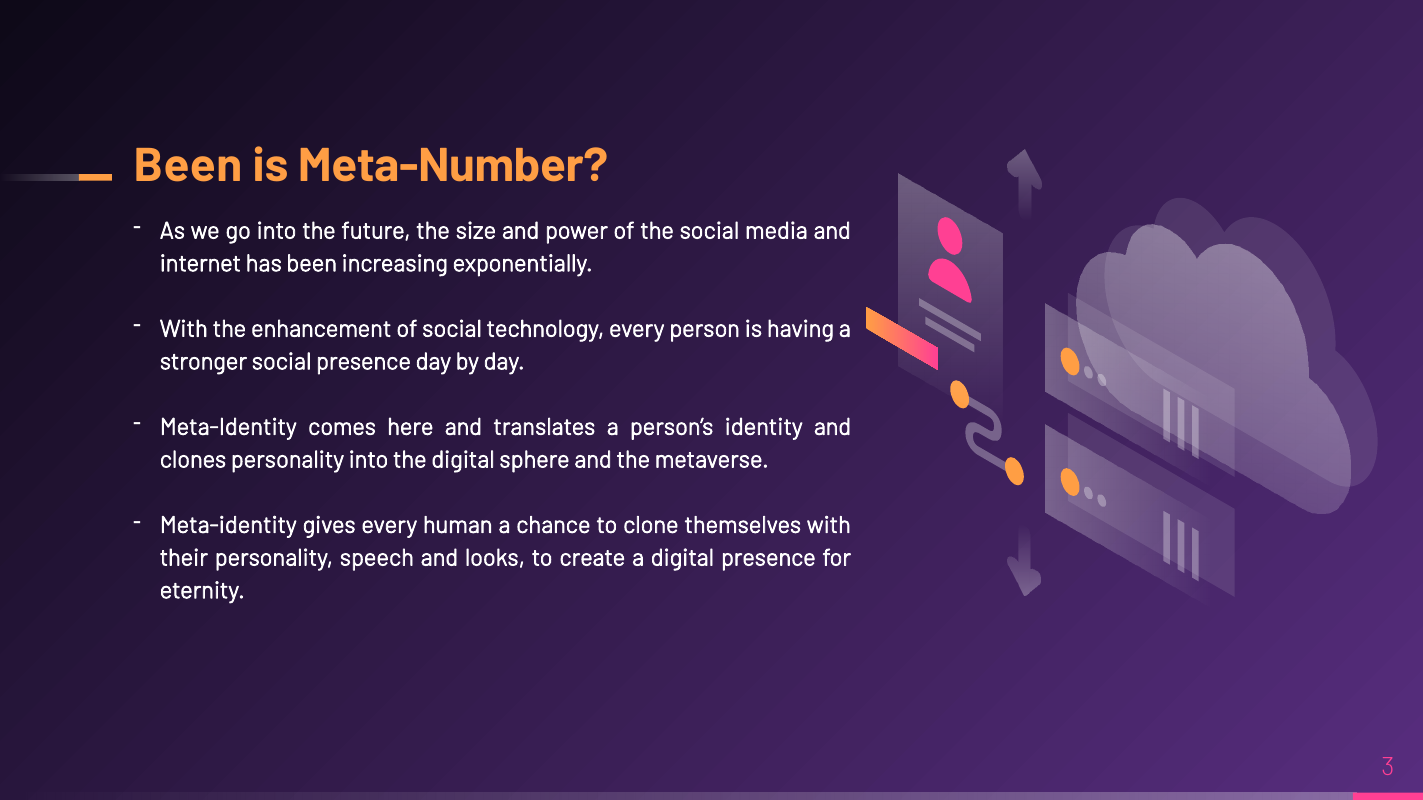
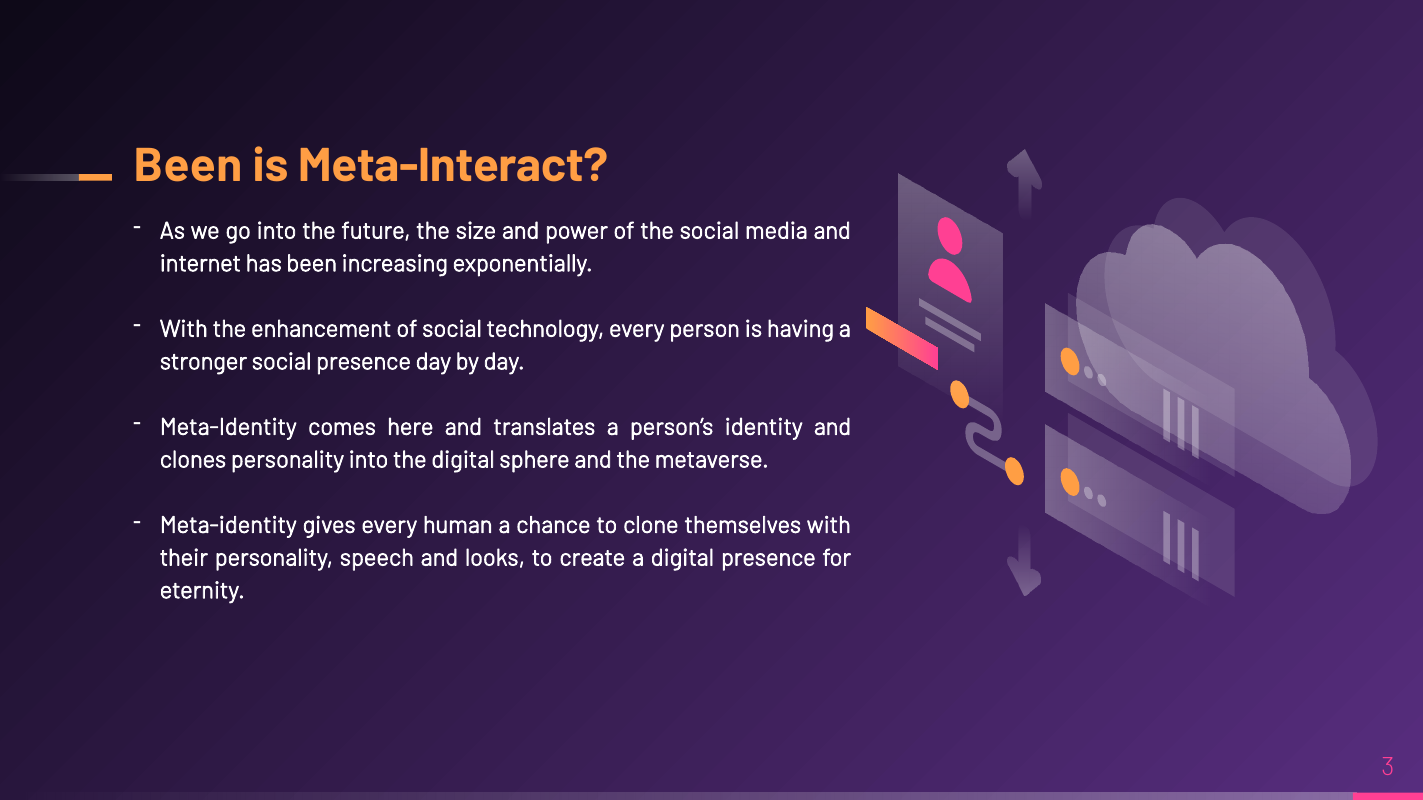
Meta-Number: Meta-Number -> Meta-Interact (453, 166)
